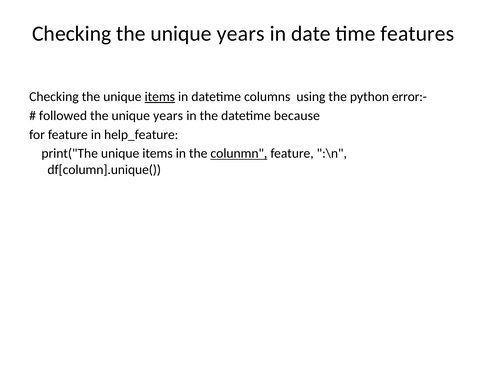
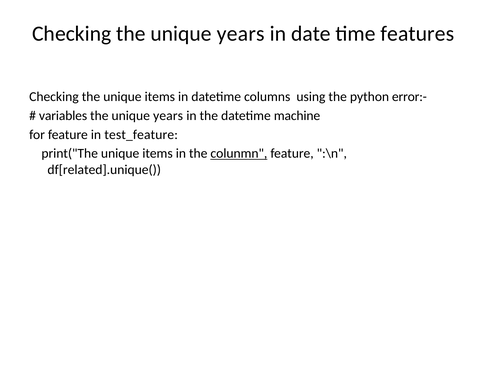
items underline: present -> none (160, 97)
followed: followed -> variables (63, 116)
because: because -> machine (297, 116)
help_feature: help_feature -> test_feature (141, 135)
df[column].unique(: df[column].unique( -> df[related].unique( (104, 170)
